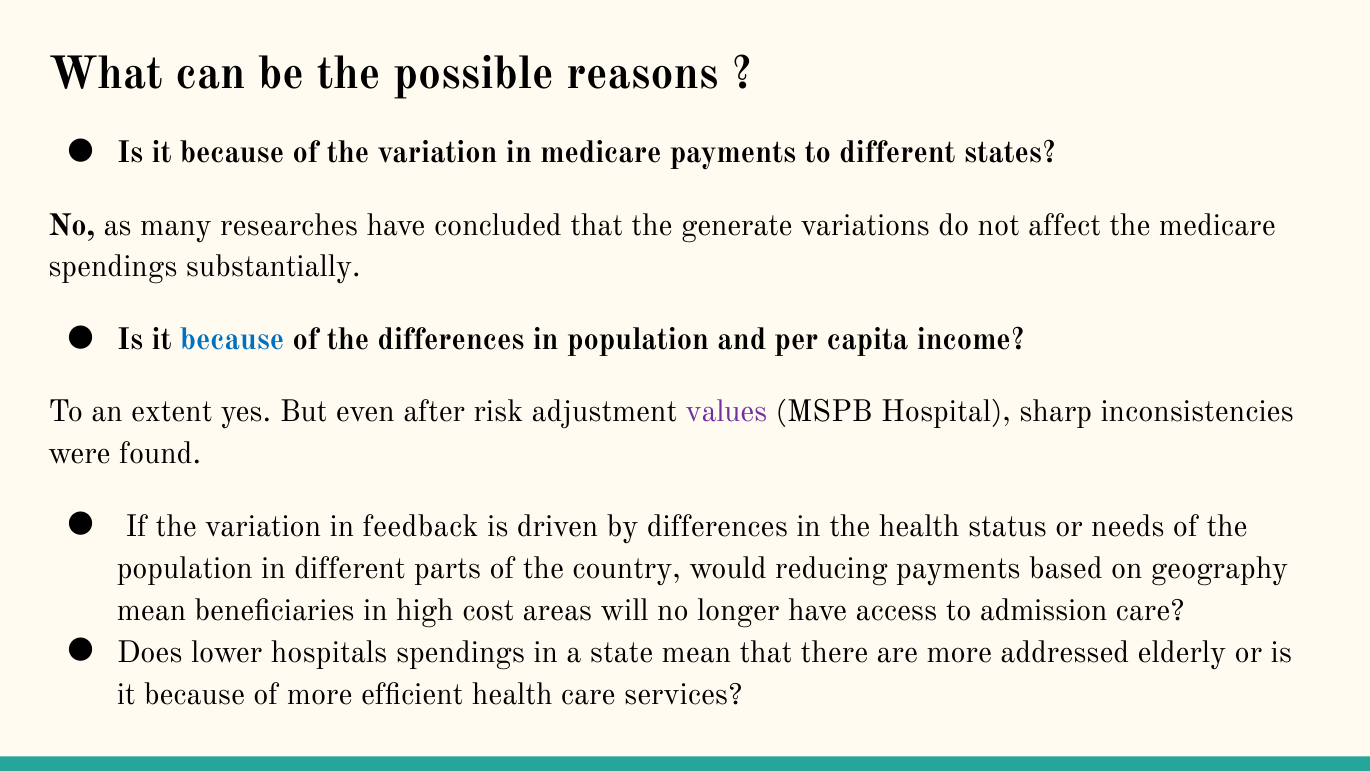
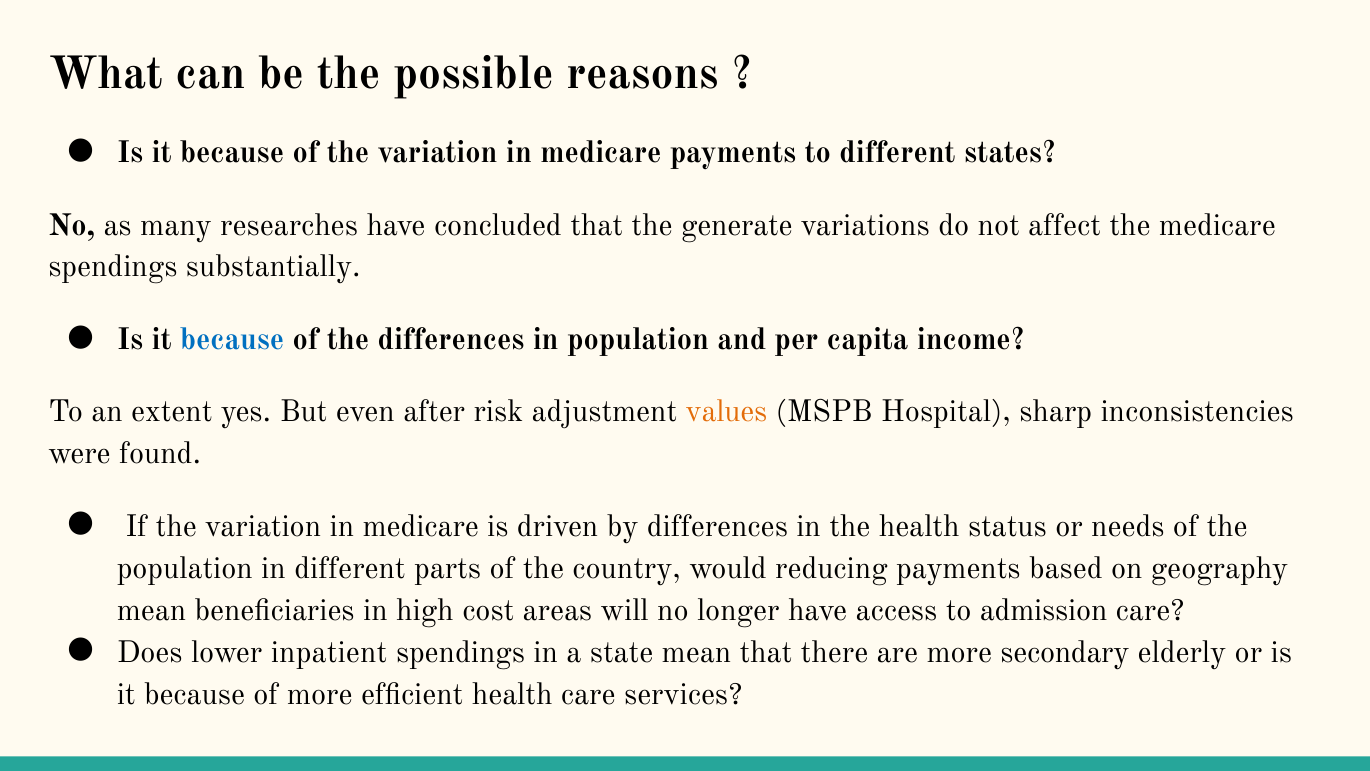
values colour: purple -> orange (726, 412)
feedback: feedback -> medicare (421, 526)
hospitals: hospitals -> inpatient (329, 652)
addressed: addressed -> secondary (1065, 652)
